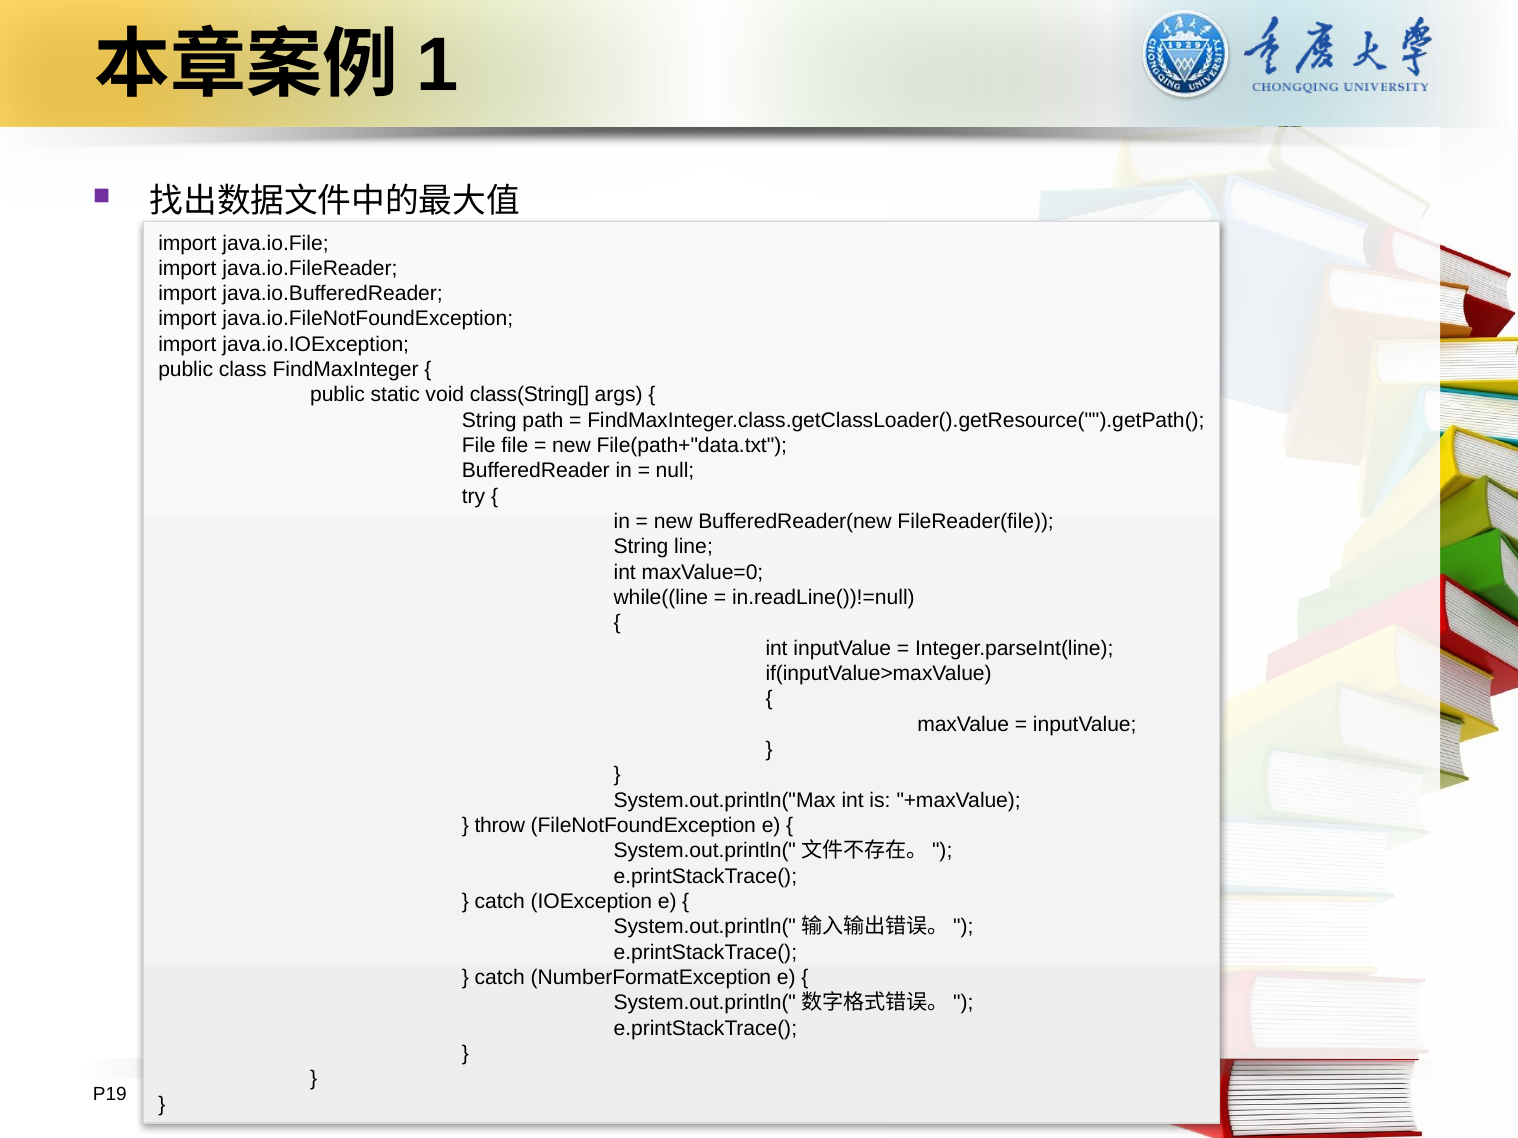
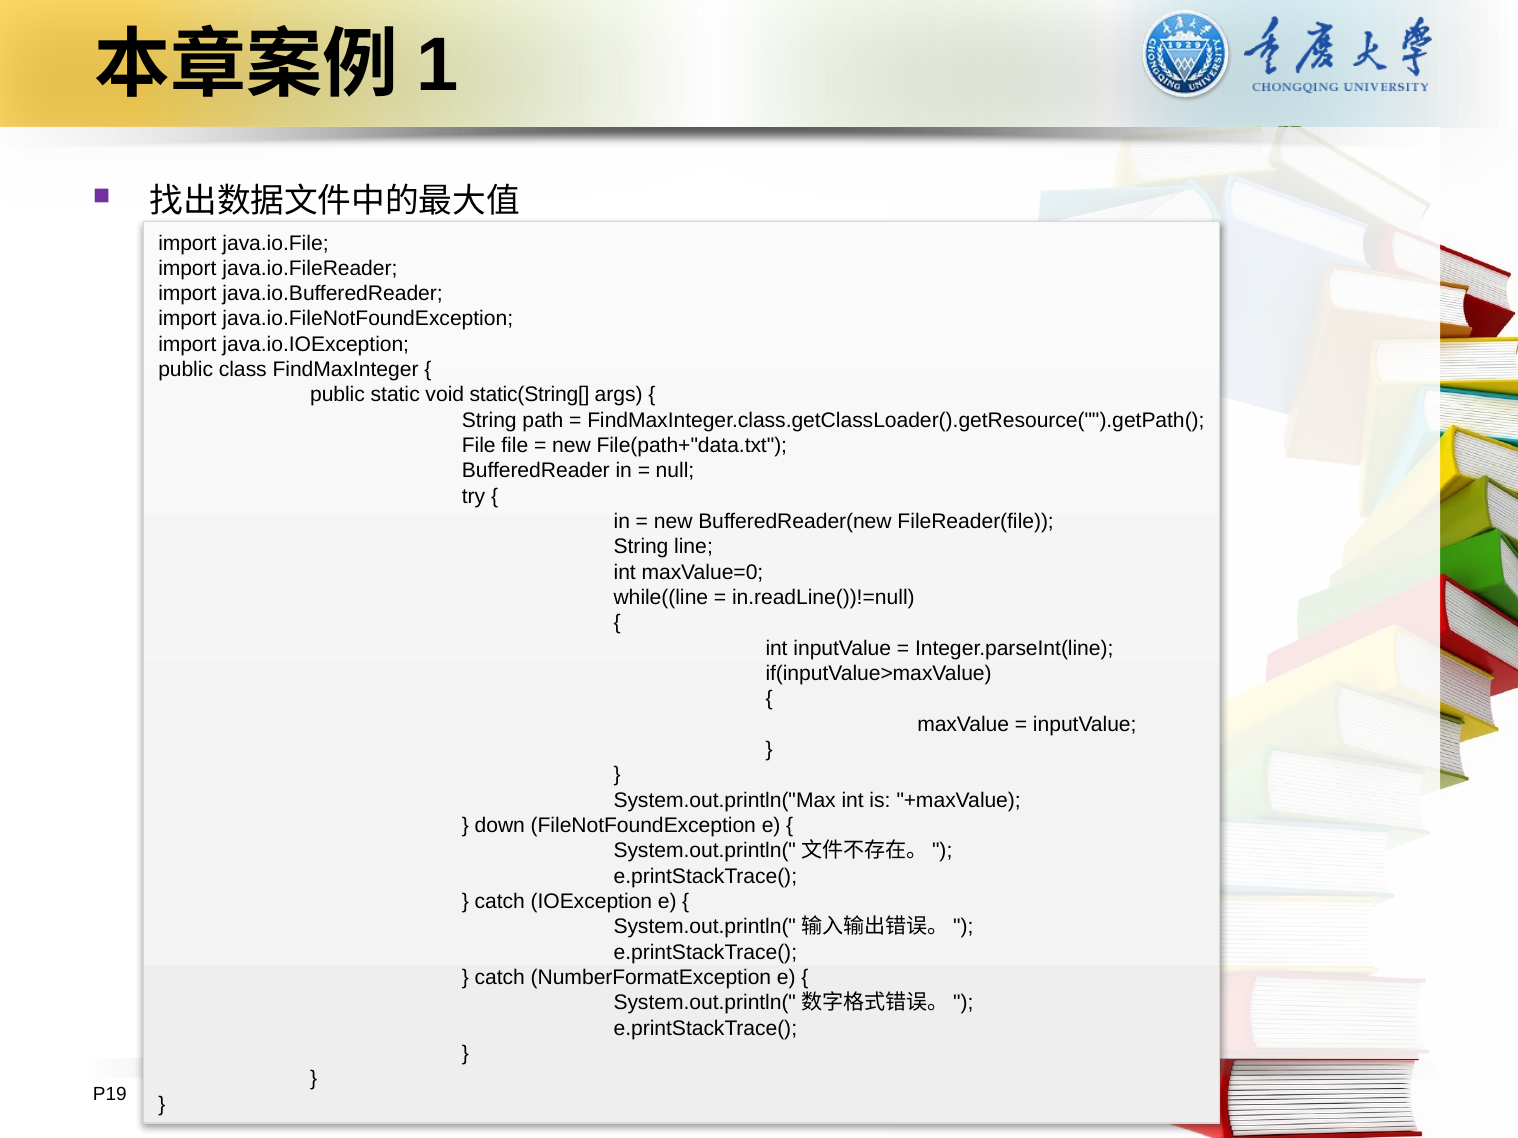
class(String[: class(String[ -> static(String[ (530, 395)
throw: throw -> down (500, 826)
